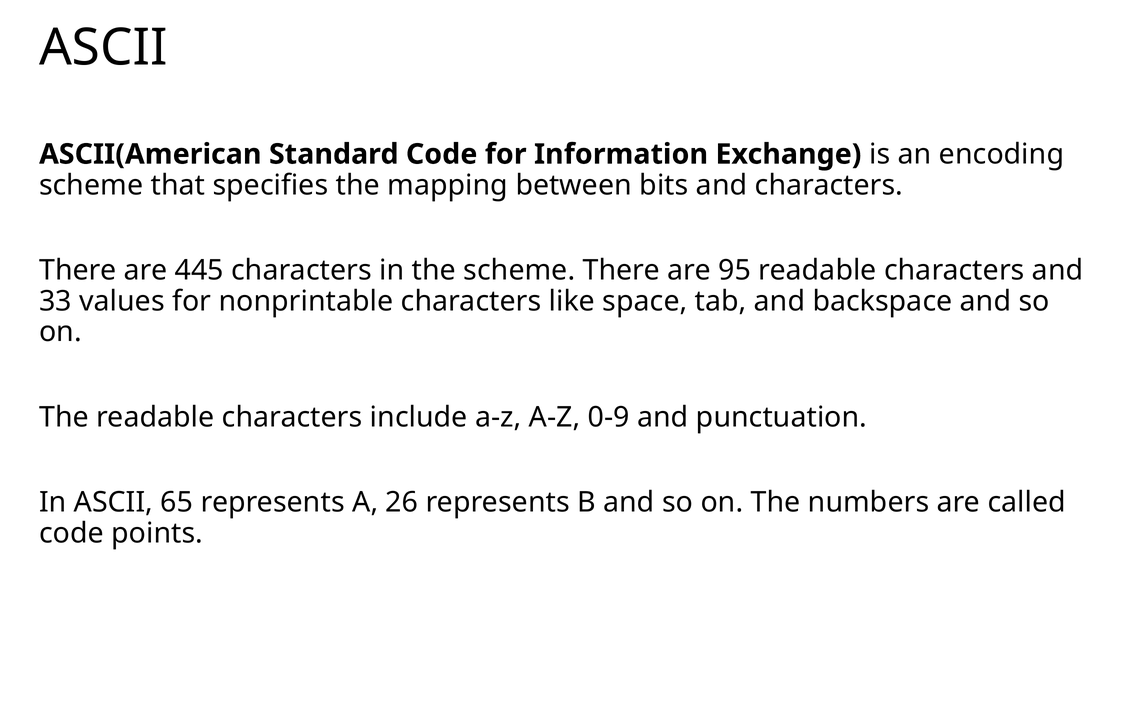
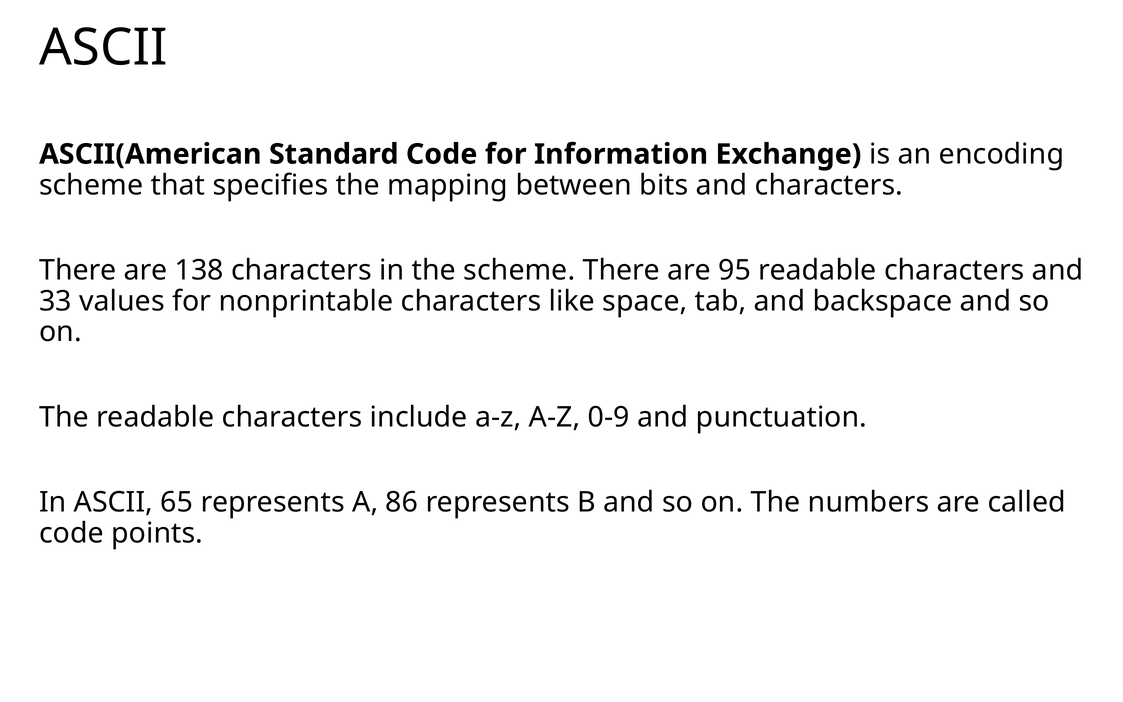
445: 445 -> 138 (199, 270)
26: 26 -> 86 (402, 502)
